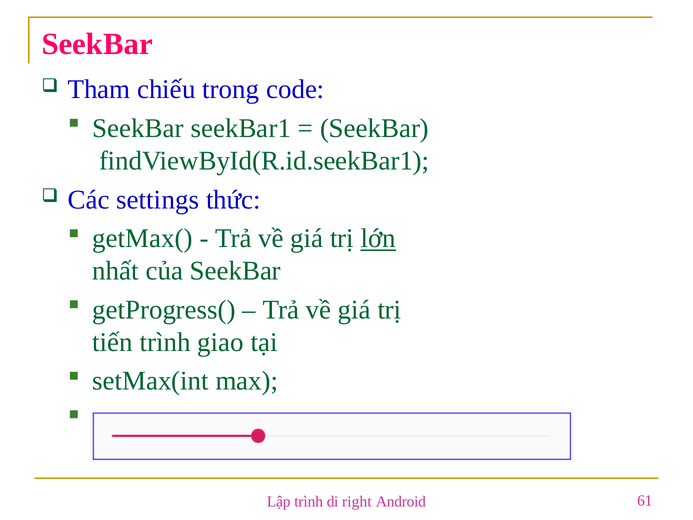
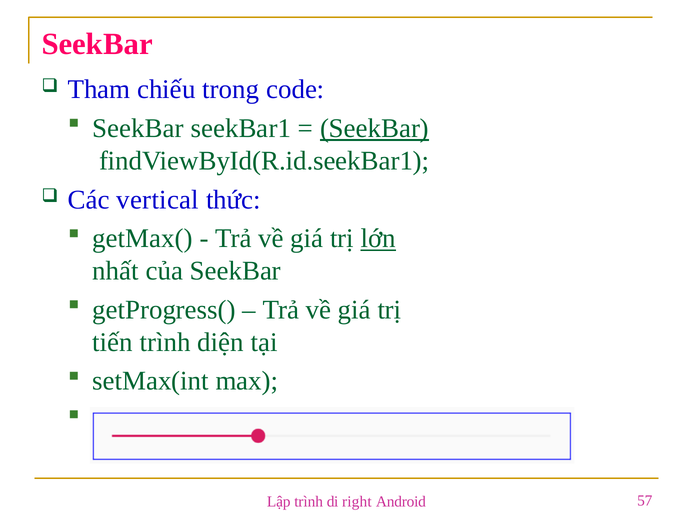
SeekBar underline: none -> present (374, 128)
settings: settings -> vertical (158, 200)
giao: giao -> diện (221, 342)
61: 61 -> 57 (645, 501)
